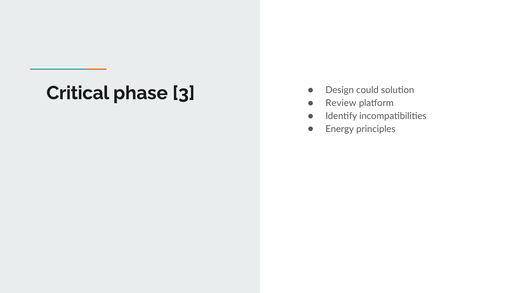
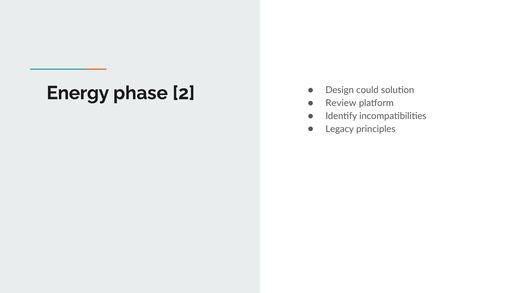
Critical: Critical -> Energy (78, 93)
3: 3 -> 2 (184, 93)
Energy: Energy -> Legacy (340, 129)
